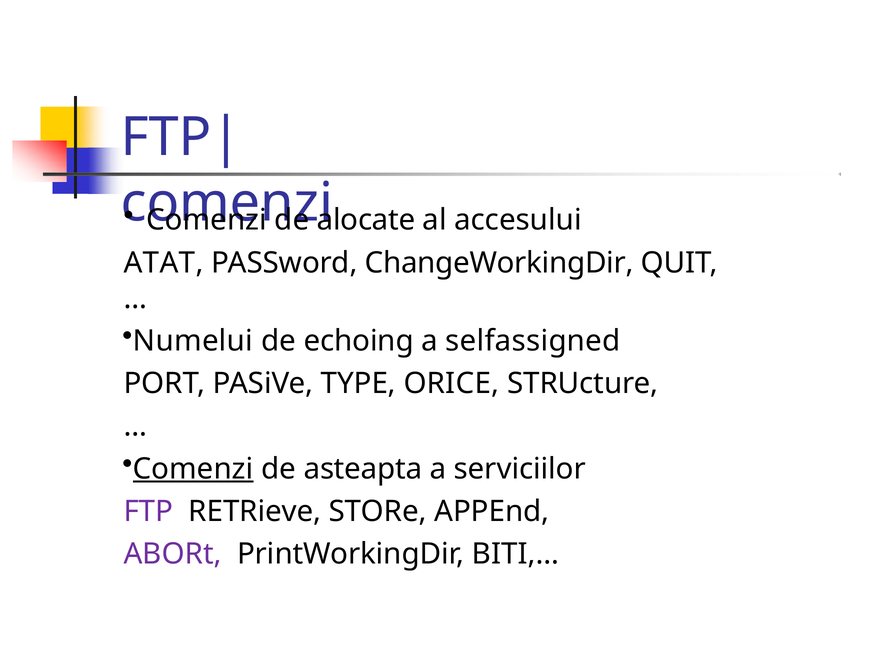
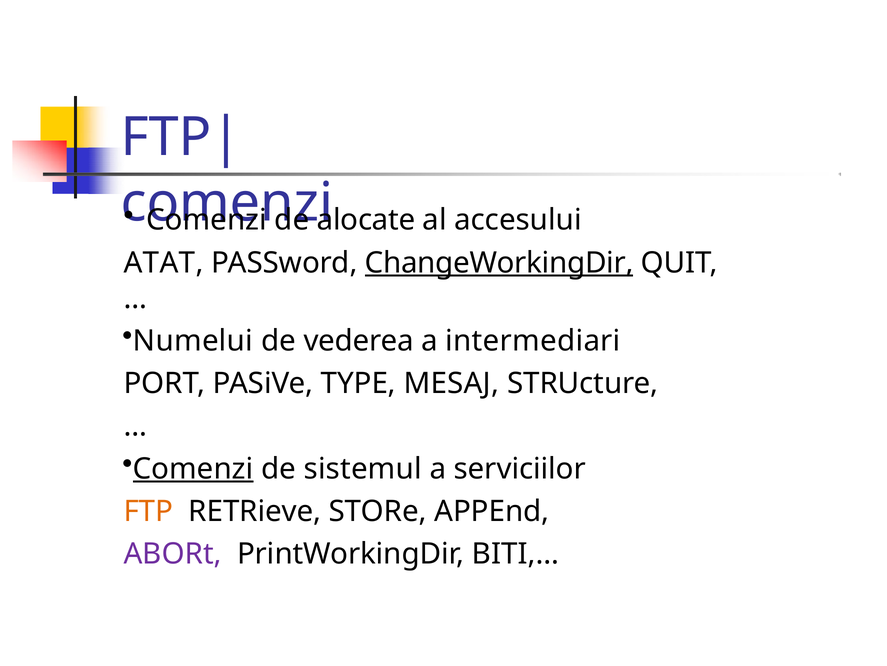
ChangeWorkingDir underline: none -> present (499, 262)
echoing: echoing -> vederea (359, 341)
selfassigned: selfassigned -> intermediari (533, 341)
ORICE: ORICE -> MESAJ (451, 383)
asteapta: asteapta -> sistemul (363, 468)
FTP colour: purple -> orange (148, 511)
